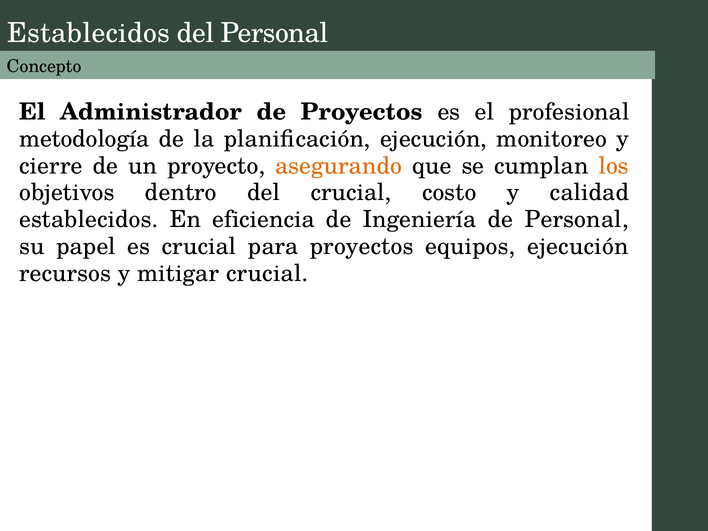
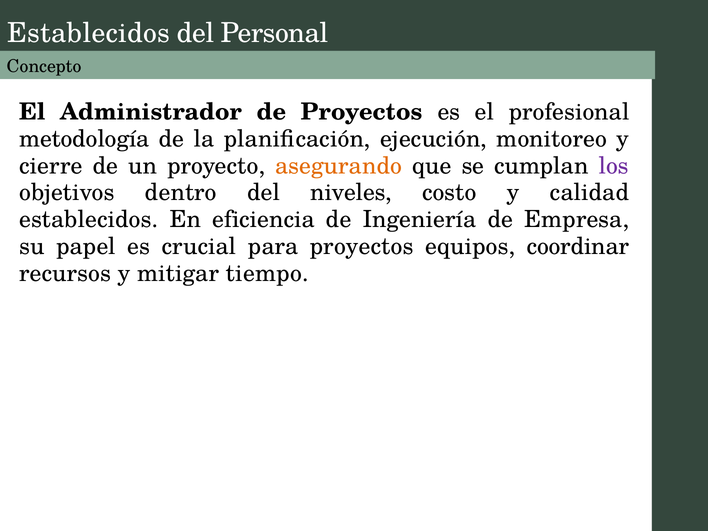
los colour: orange -> purple (614, 166)
del crucial: crucial -> niveles (351, 193)
de Personal: Personal -> Empresa (577, 220)
equipos ejecución: ejecución -> coordinar (578, 247)
mitigar crucial: crucial -> tiempo (267, 273)
